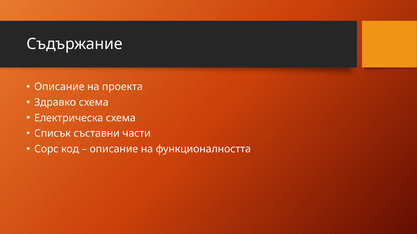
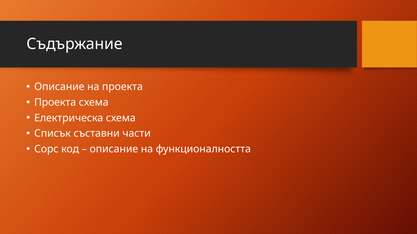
Здравко: Здравко -> Проекта (55, 103)
